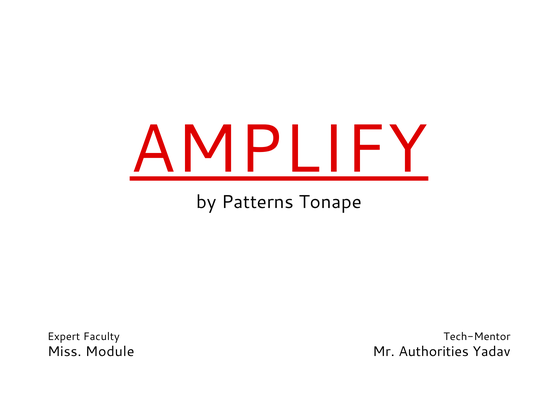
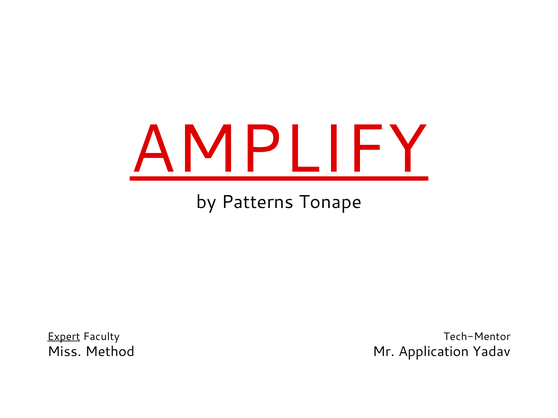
Expert underline: none -> present (64, 337)
Module: Module -> Method (110, 352)
Authorities: Authorities -> Application (434, 352)
